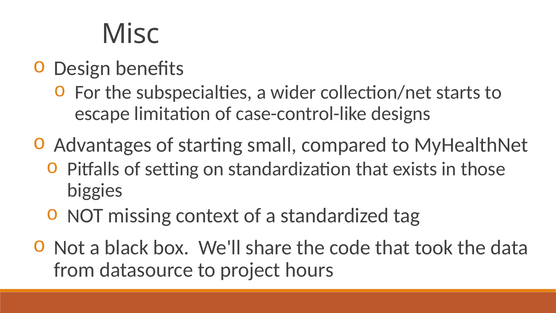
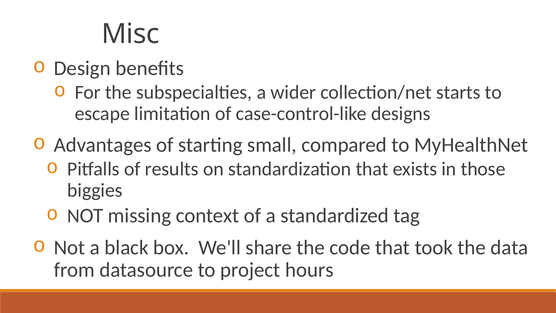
setting: setting -> results (172, 169)
